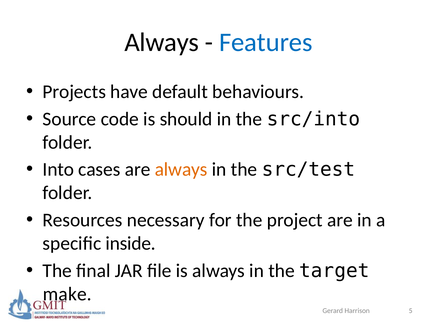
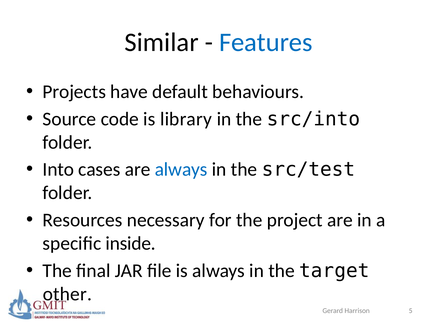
Always: Always -> Similar (162, 42)
should: should -> library (186, 119)
always colour: orange -> blue (181, 169)
make: make -> other (67, 294)
